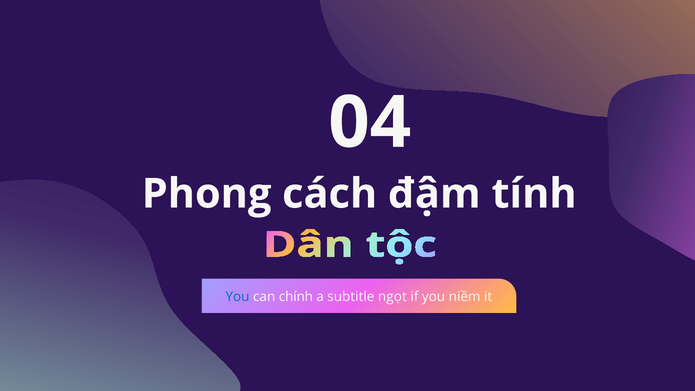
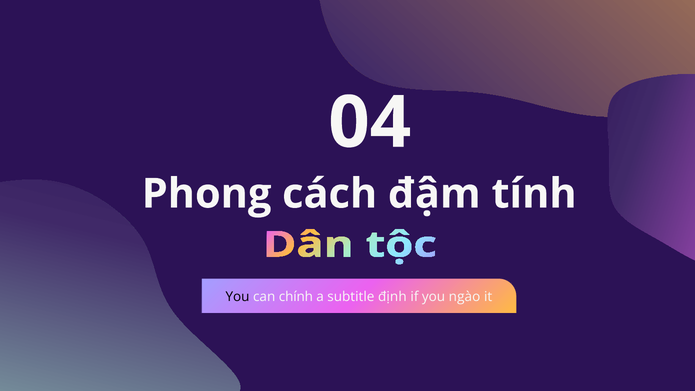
You colour: blue -> black (238, 297)
ngọt: ngọt -> định (392, 297)
niềm: niềm -> ngào (465, 297)
